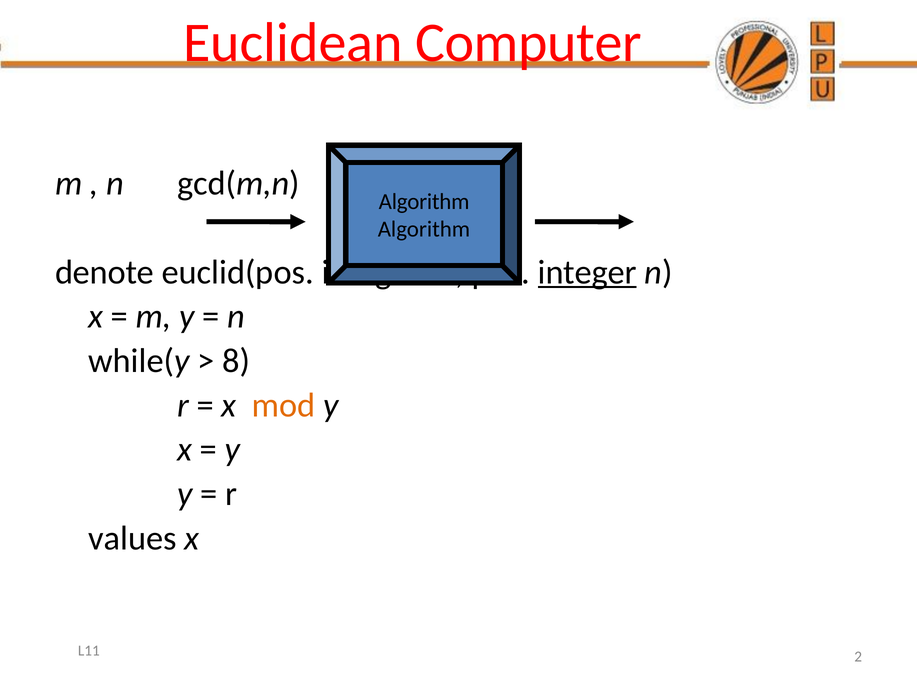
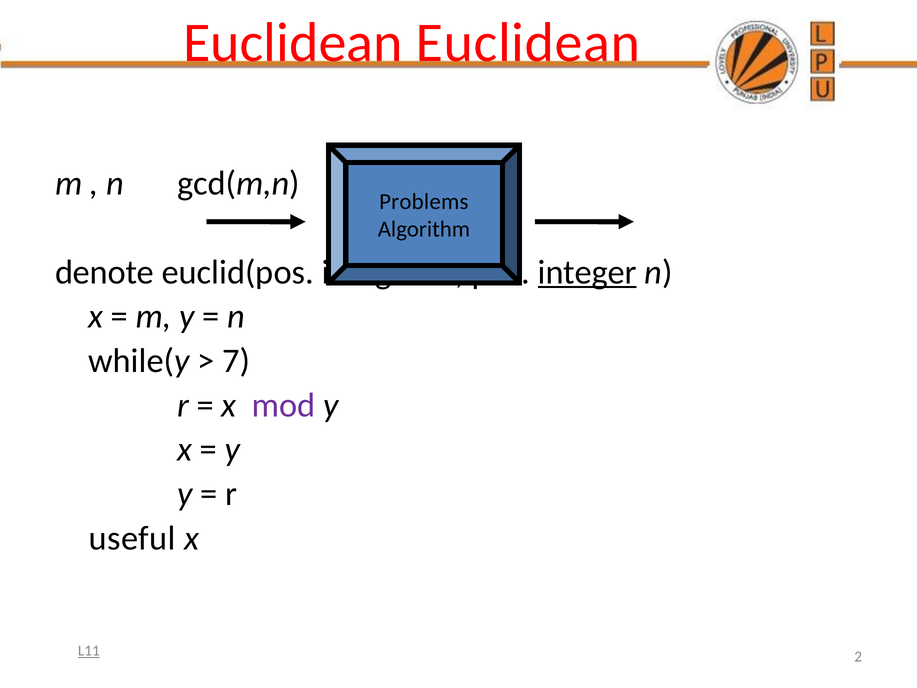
Euclidean Computer: Computer -> Euclidean (528, 43)
Algorithm: Algorithm -> Problems (424, 202)
8: 8 -> 7 (236, 361)
mod colour: orange -> purple (284, 405)
values: values -> useful (132, 538)
L11 underline: none -> present (89, 651)
